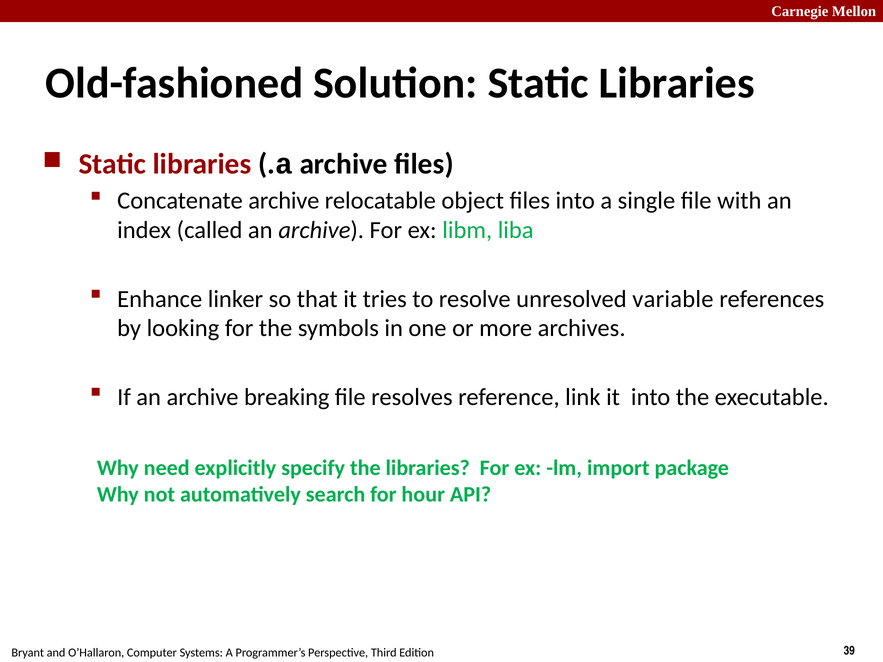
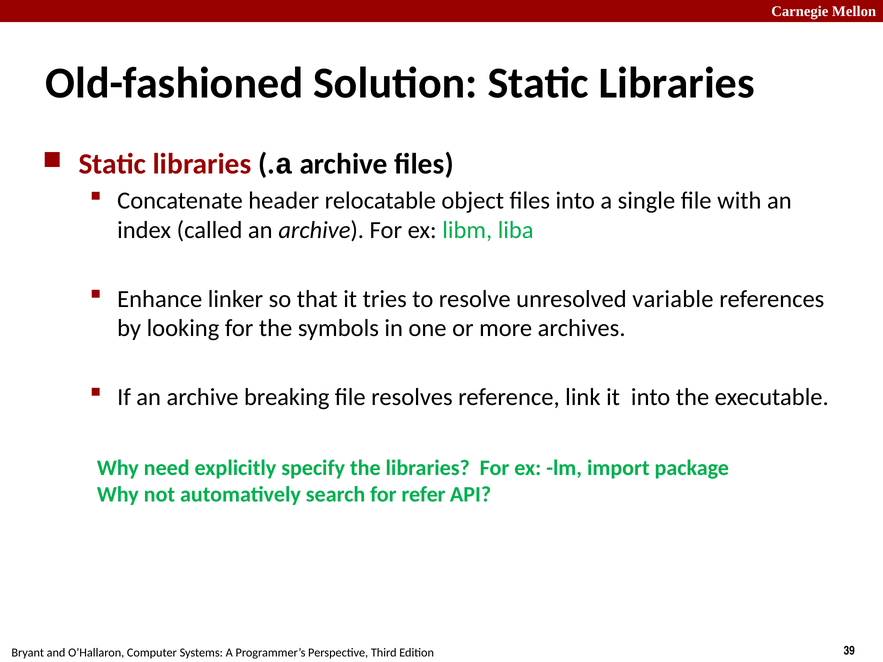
Concatenate archive: archive -> header (284, 201)
hour: hour -> refer (423, 494)
